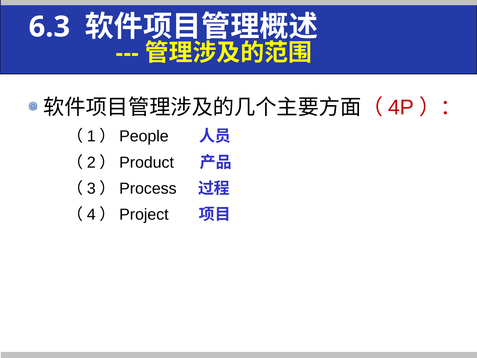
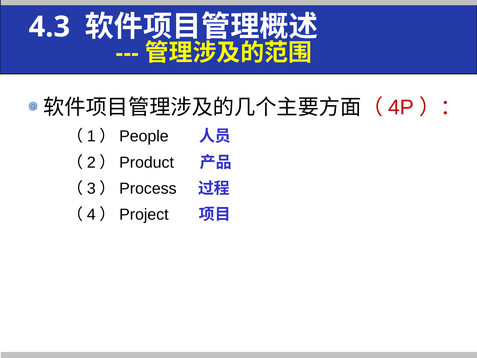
6.3: 6.3 -> 4.3 (49, 27)
